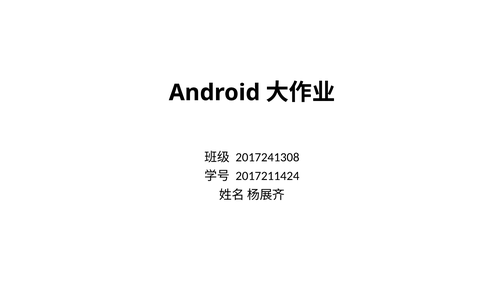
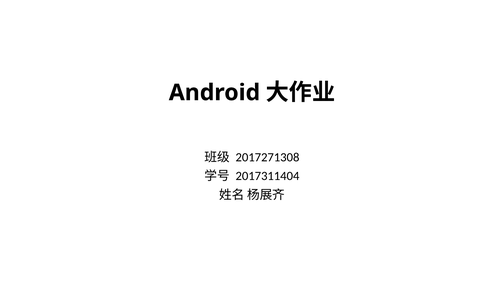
2017241308: 2017241308 -> 2017271308 (267, 158)
2017211424: 2017211424 -> 2017311404 (267, 176)
